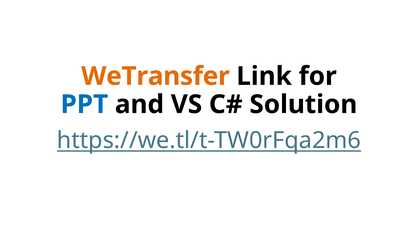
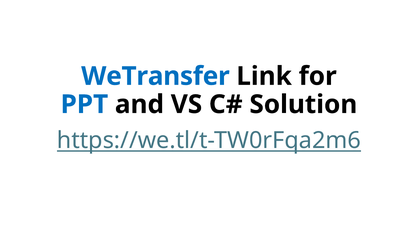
WeTransfer colour: orange -> blue (155, 76)
